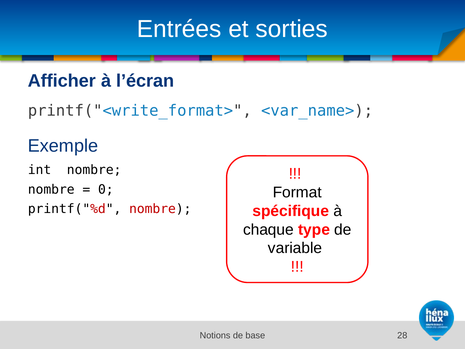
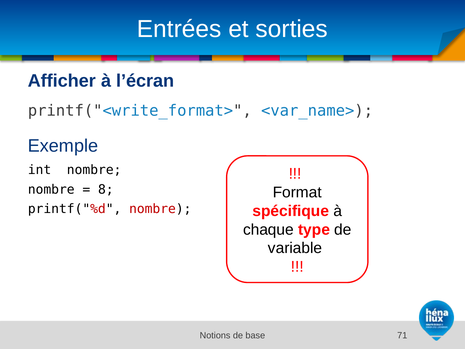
0: 0 -> 8 (106, 189)
28: 28 -> 71 (402, 335)
